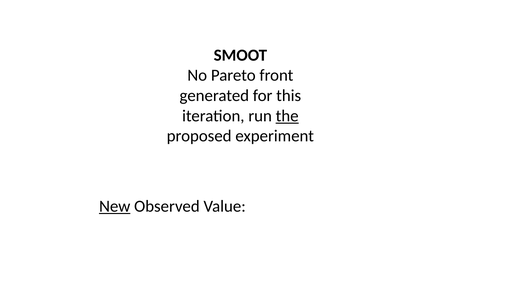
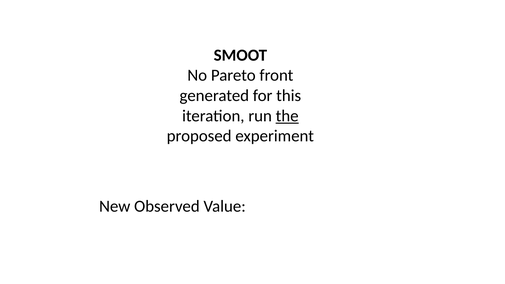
New underline: present -> none (115, 206)
